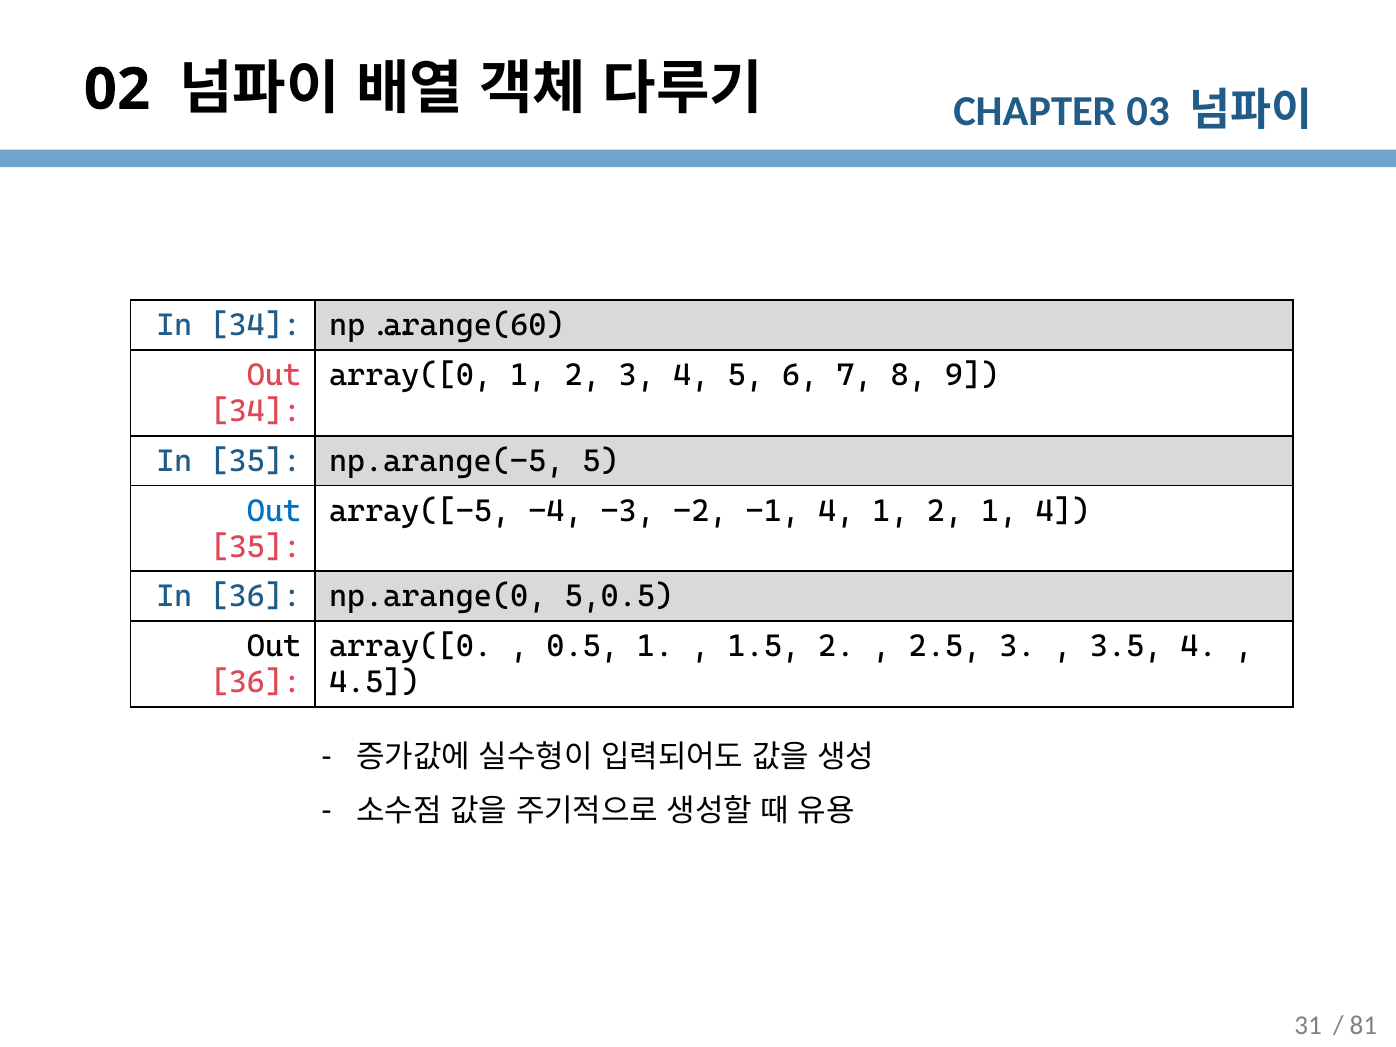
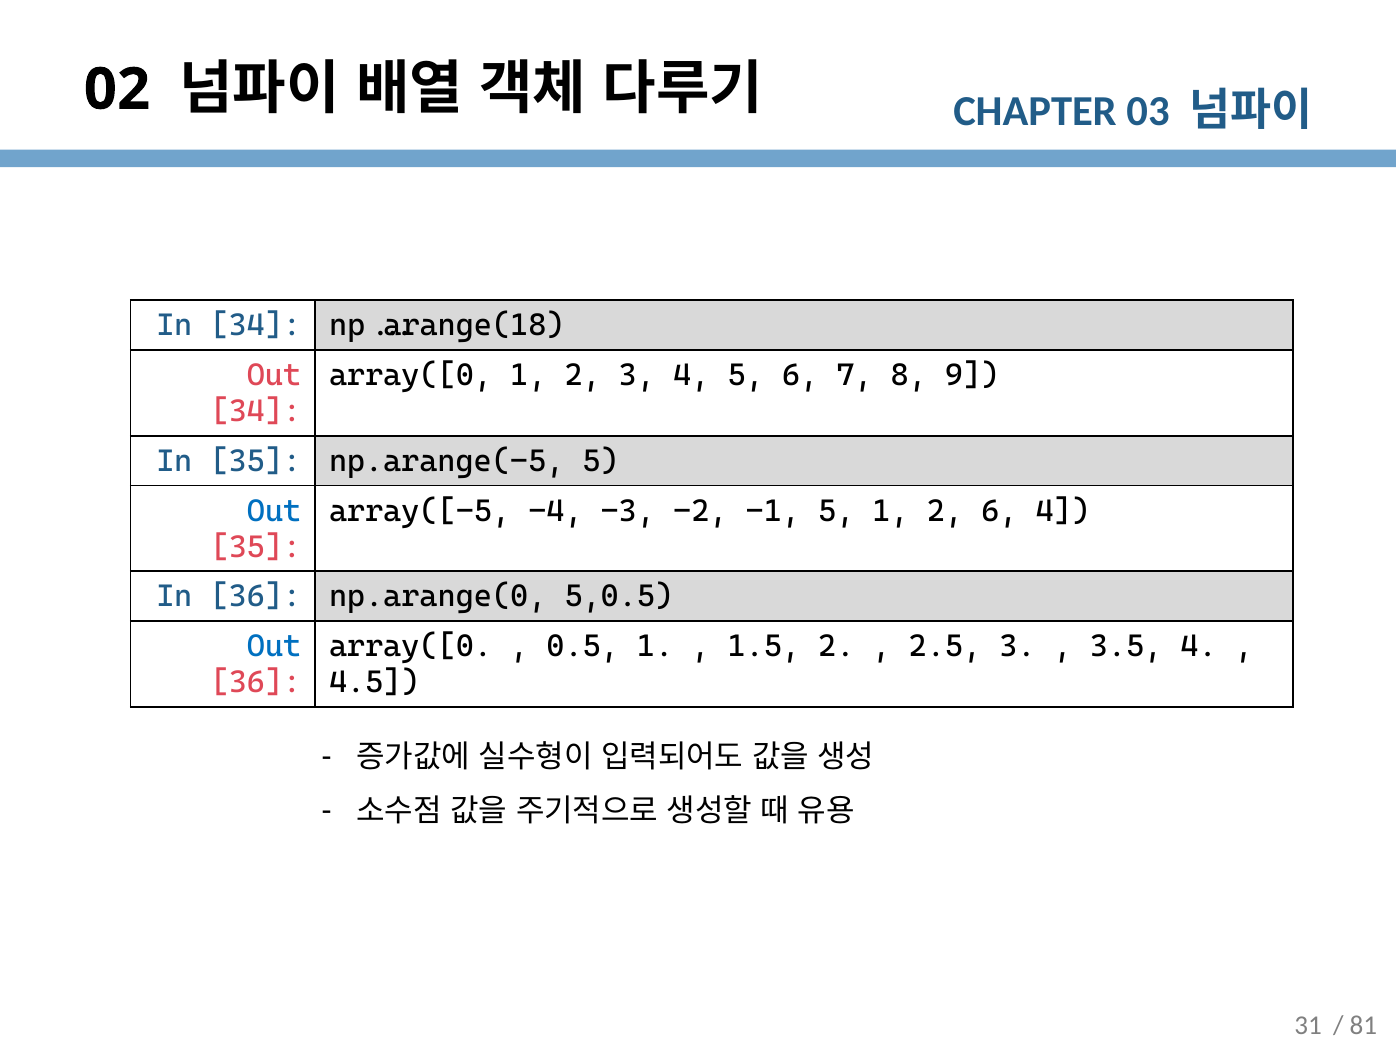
np.arange(60: np.arange(60 -> np.arange(18 (447, 326)
-1 4: 4 -> 5 (836, 511)
2 1: 1 -> 6 (999, 511)
Out colour: black -> blue (274, 646)
